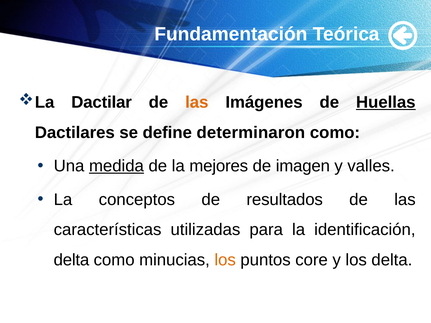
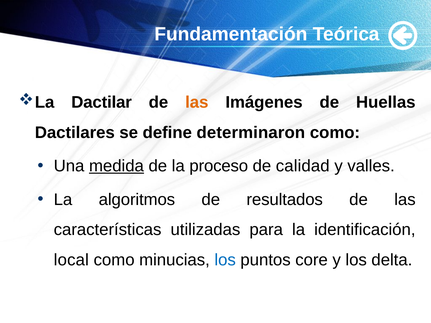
Huellas underline: present -> none (386, 102)
mejores: mejores -> proceso (219, 166)
imagen: imagen -> calidad (303, 166)
conceptos: conceptos -> algoritmos (137, 200)
delta: delta -> local (71, 260)
los colour: orange -> blue (225, 260)
